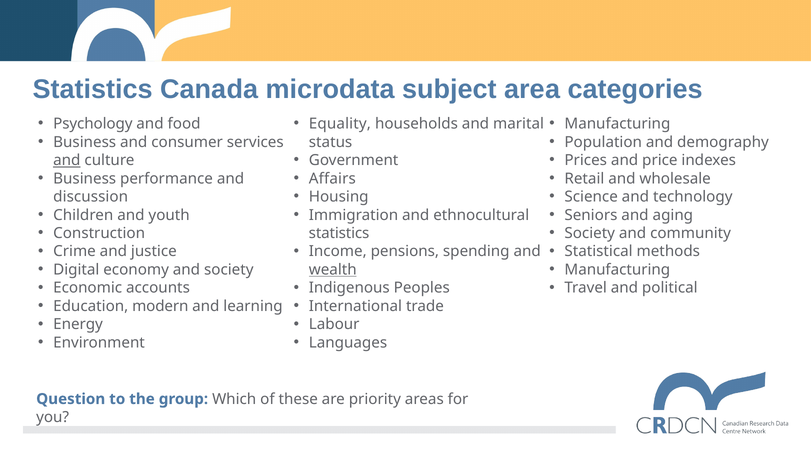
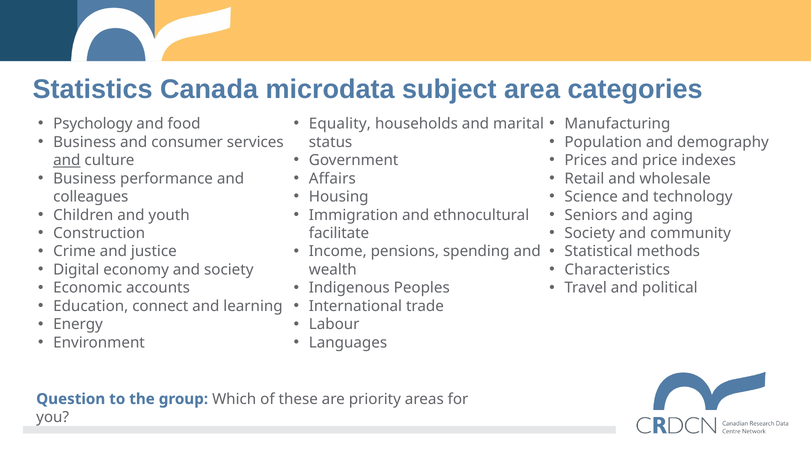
discussion: discussion -> colleagues (91, 197)
statistics: statistics -> facilitate (339, 233)
Manufacturing: Manufacturing -> Characteristics (617, 270)
wealth underline: present -> none (333, 270)
modern: modern -> connect (160, 306)
